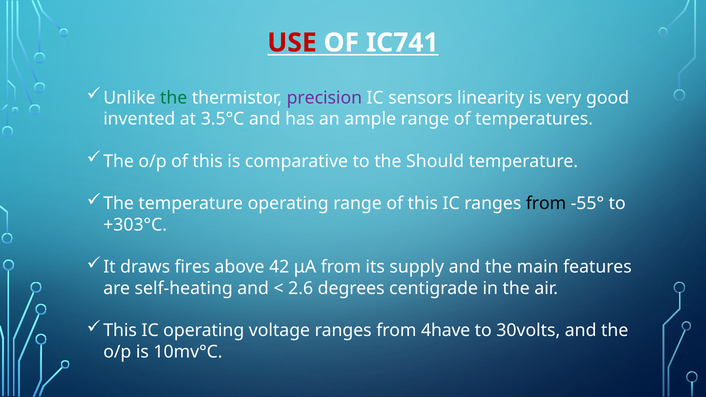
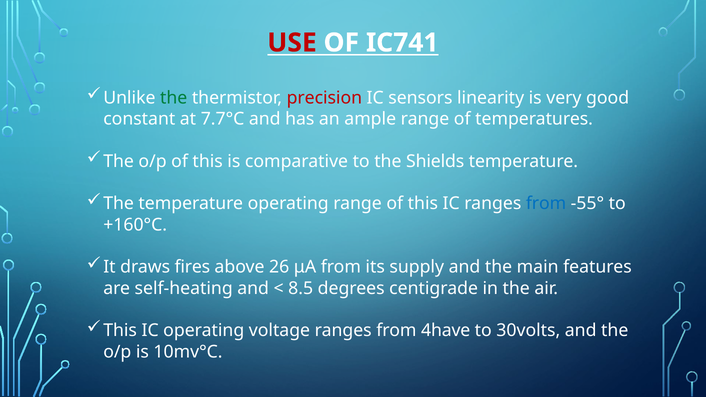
precision colour: purple -> red (324, 98)
invented: invented -> constant (139, 119)
3.5°C: 3.5°C -> 7.7°C (223, 119)
Should: Should -> Shields (435, 161)
from colour: black -> blue (546, 204)
+303°C: +303°C -> +160°C (135, 225)
42: 42 -> 26 (279, 267)
2.6: 2.6 -> 8.5 (301, 288)
